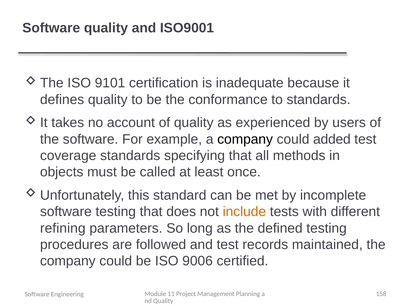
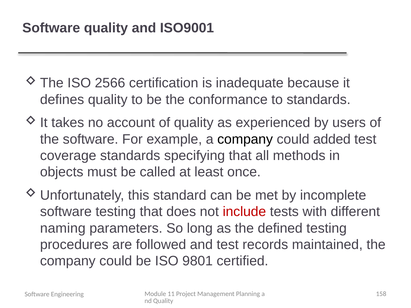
9101: 9101 -> 2566 (110, 83)
include colour: orange -> red (244, 212)
refining: refining -> naming (63, 228)
9006: 9006 -> 9801 (198, 261)
